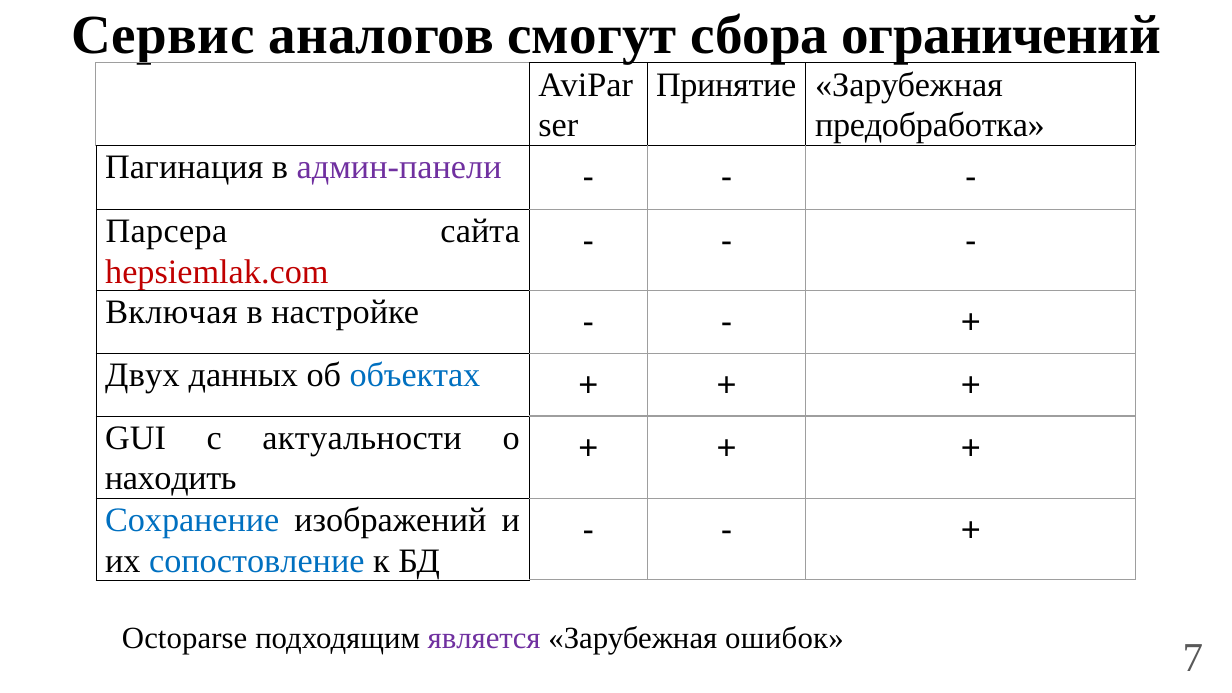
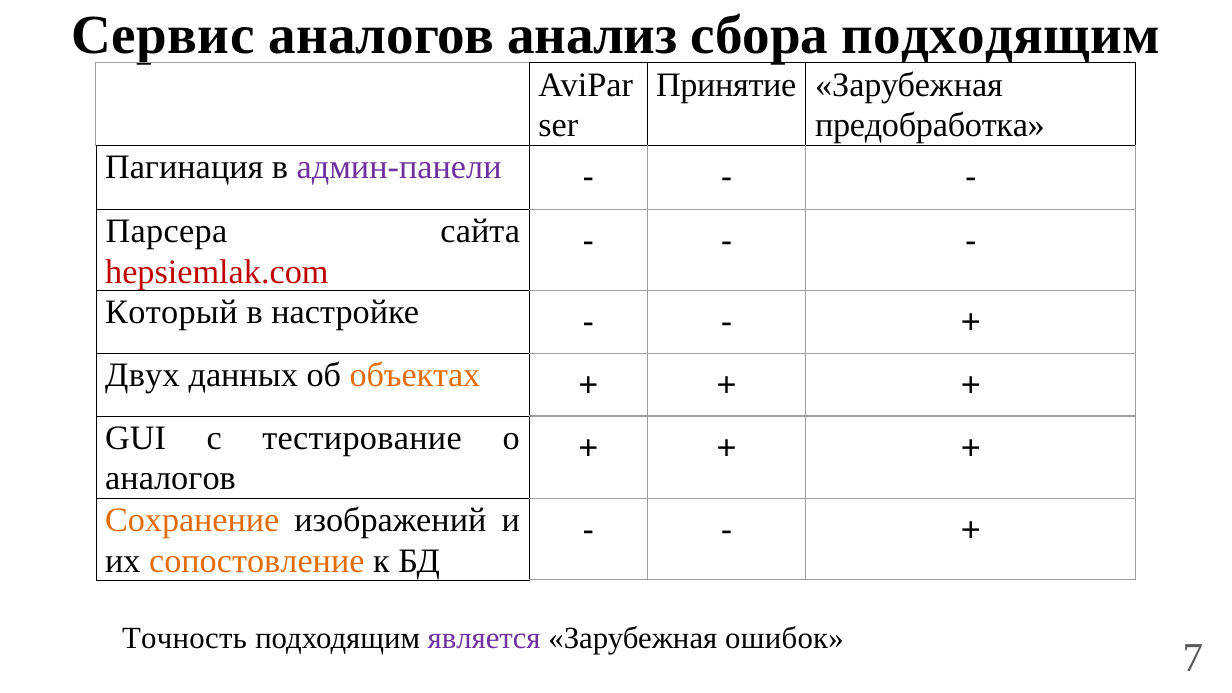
смогут: смогут -> анализ (592, 36)
сбора ограничений: ограничений -> подходящим (1001, 36)
Включая: Включая -> Который (171, 312)
объектах colour: blue -> orange (415, 375)
актуальности: актуальности -> тестирование (362, 438)
находить: находить -> аналогов (171, 478)
Сохранение colour: blue -> orange (192, 521)
сопостовление colour: blue -> orange (257, 561)
Octoparse: Octoparse -> Точность (185, 638)
